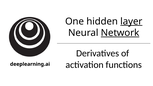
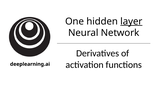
Network underline: present -> none (120, 33)
